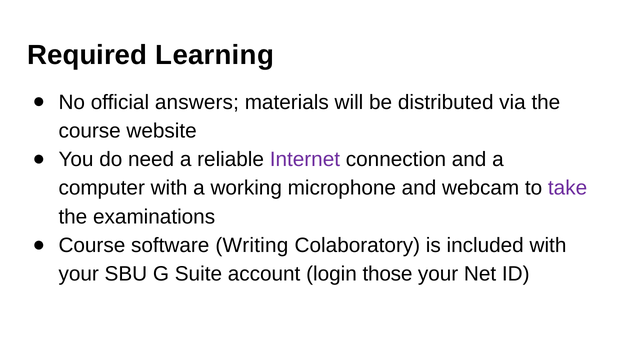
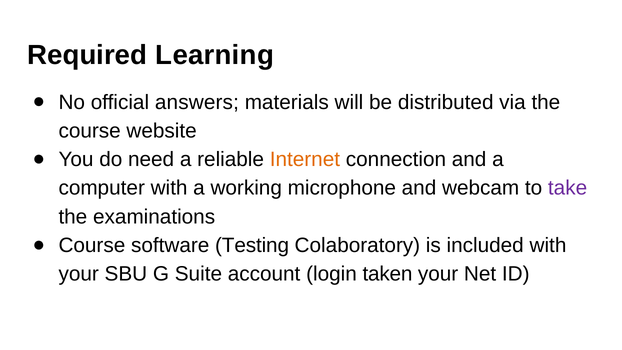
Internet colour: purple -> orange (305, 159)
Writing: Writing -> Testing (252, 245)
those: those -> taken (387, 274)
